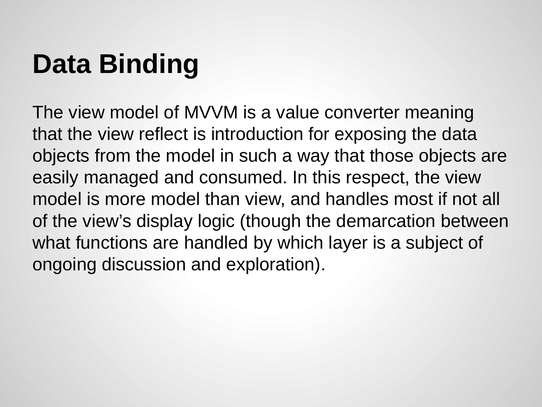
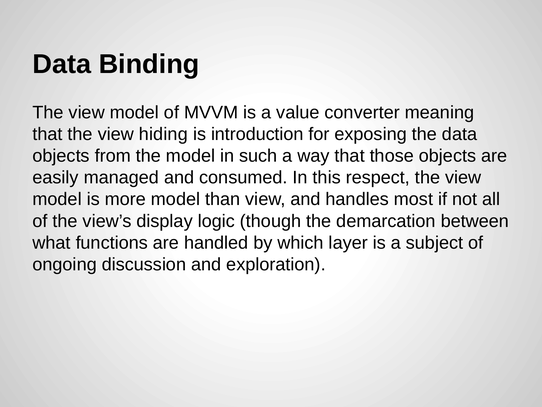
reflect: reflect -> hiding (163, 134)
